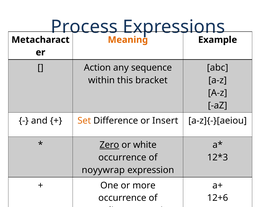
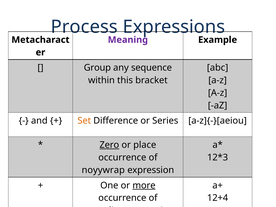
Meaning colour: orange -> purple (128, 40)
Action: Action -> Group (97, 68)
Insert: Insert -> Series (165, 121)
white: white -> place (145, 145)
more underline: none -> present (144, 185)
12+6: 12+6 -> 12+4 (218, 198)
